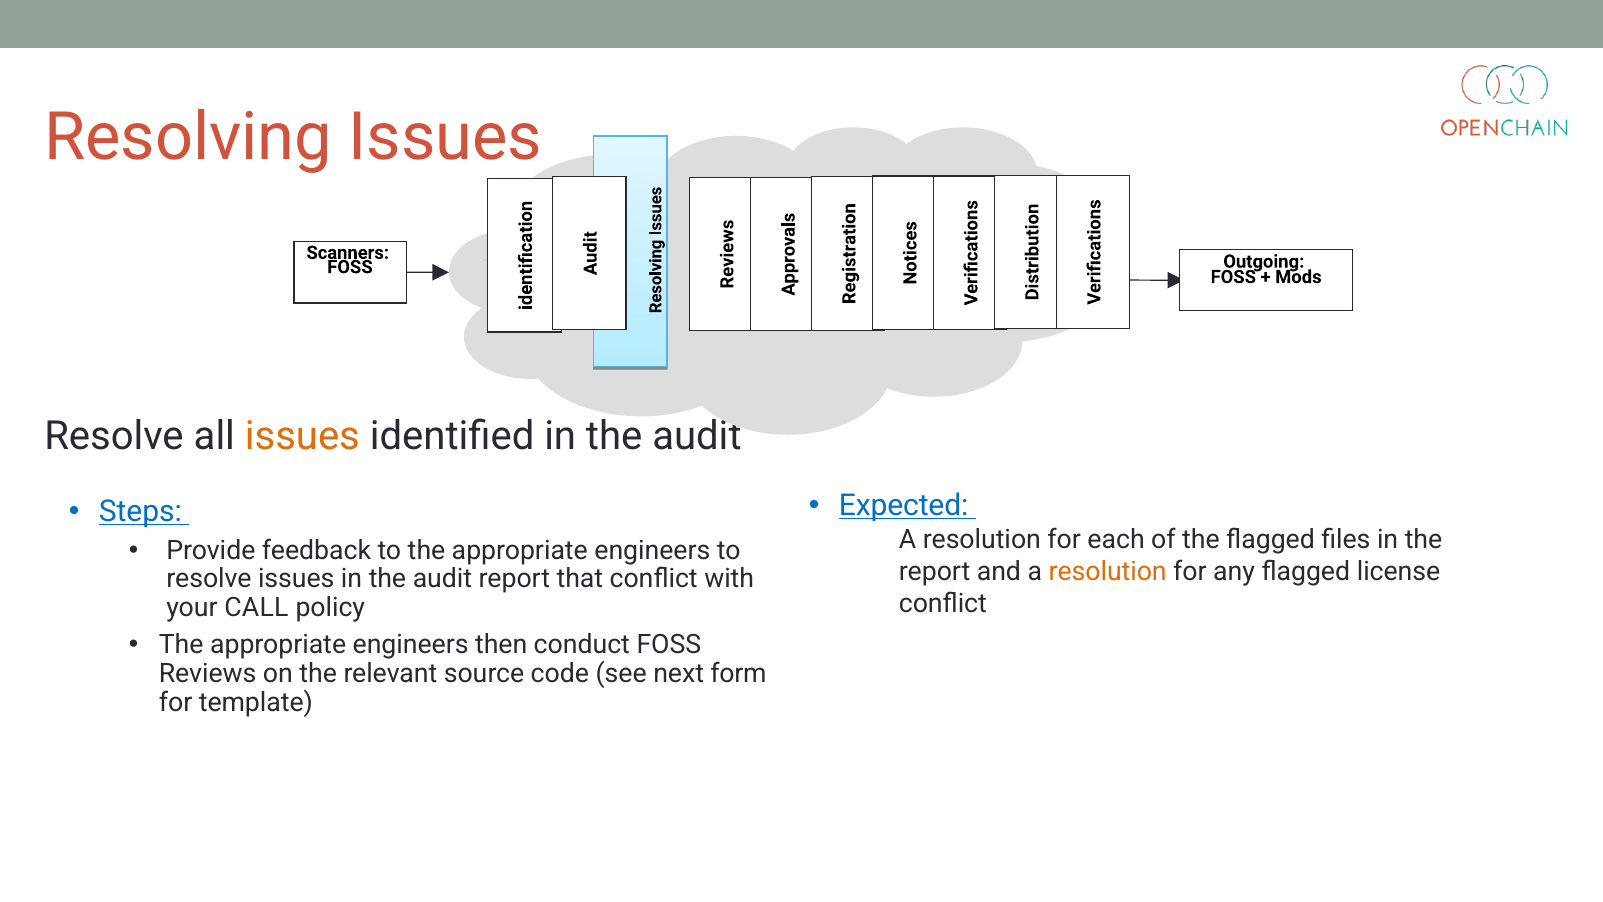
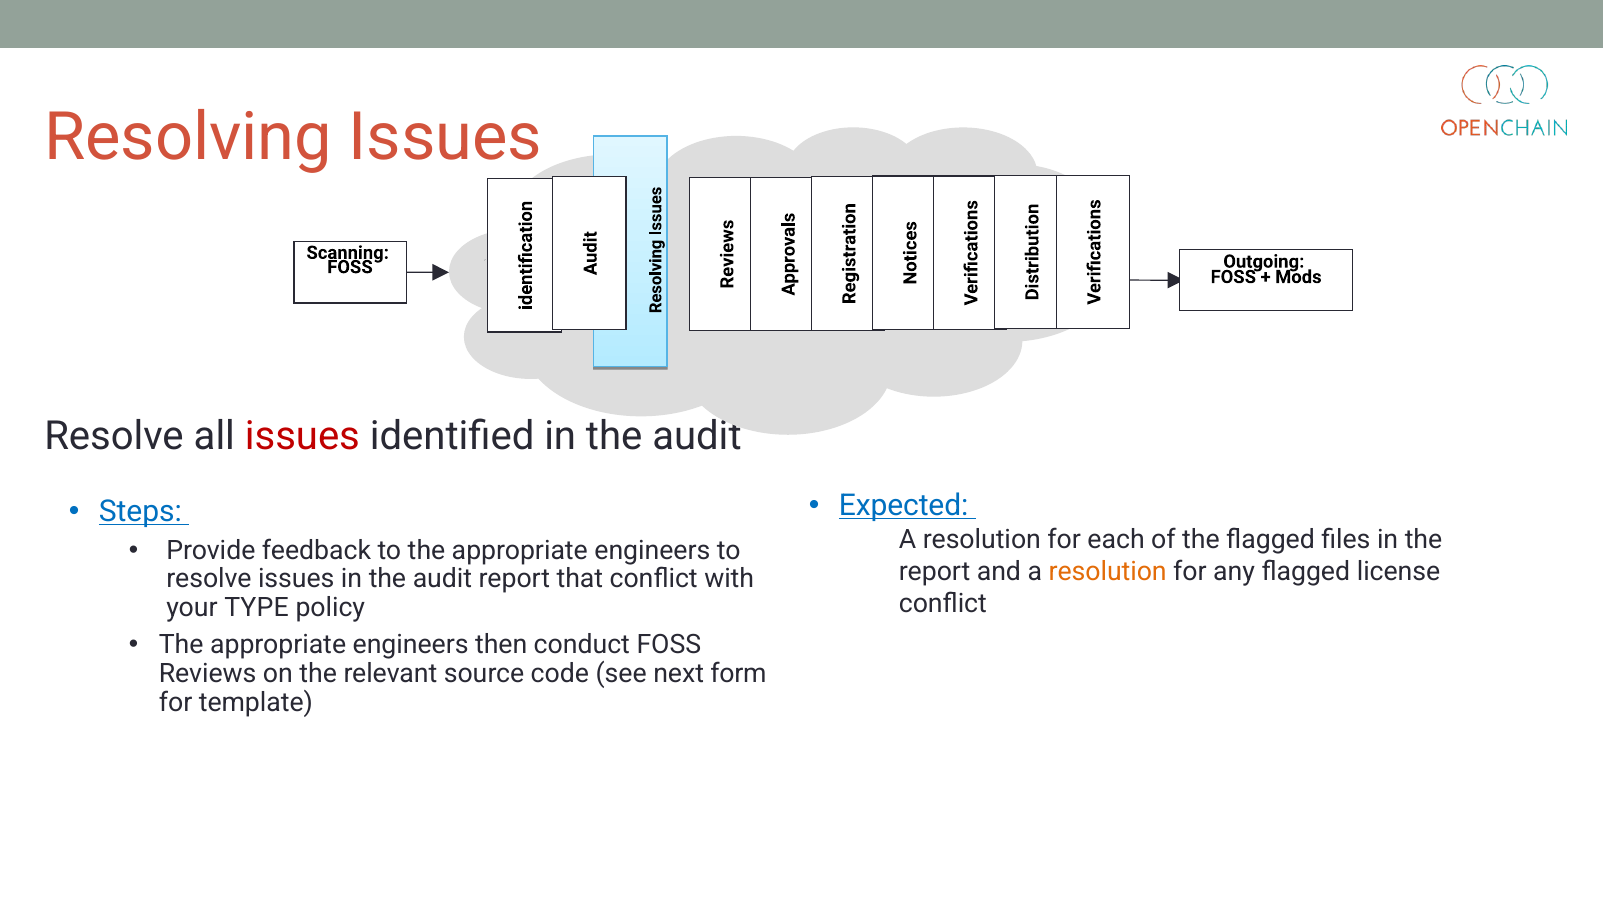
Scanners: Scanners -> Scanning (348, 253)
issues colour: orange -> red (302, 436)
CALL: CALL -> TYPE (256, 608)
